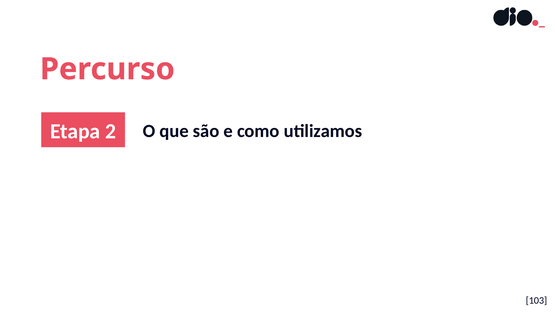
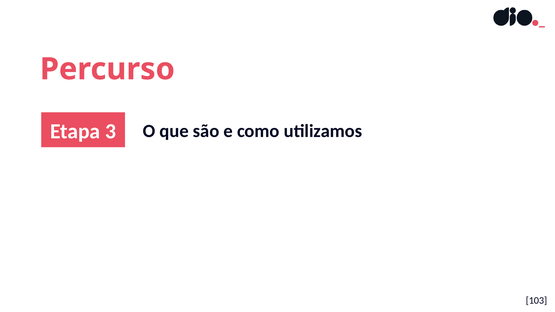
2: 2 -> 3 (111, 131)
